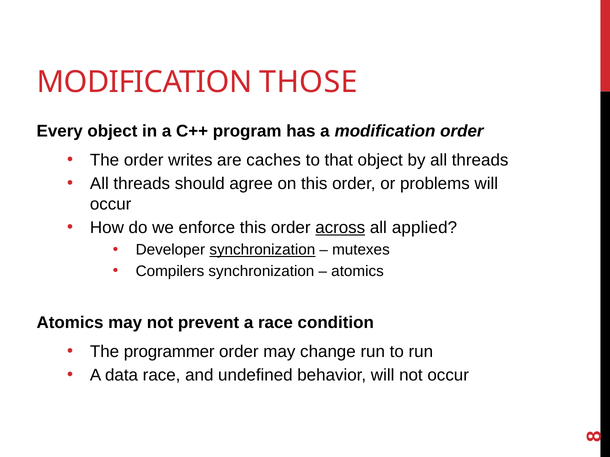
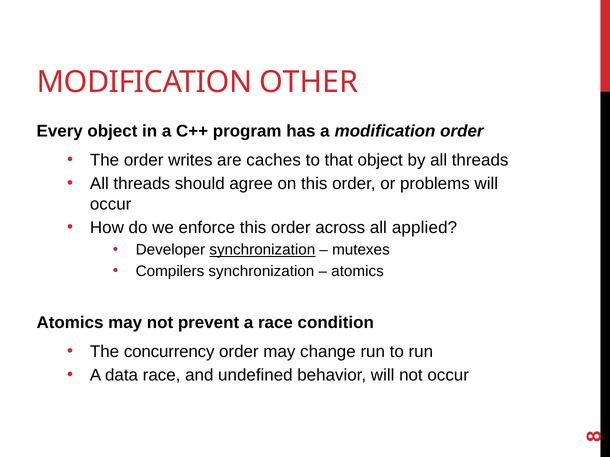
THOSE: THOSE -> OTHER (309, 82)
across underline: present -> none (340, 228)
programmer: programmer -> concurrency (169, 352)
